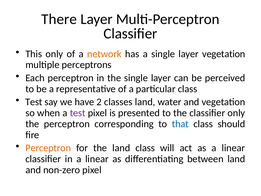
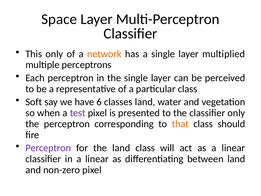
There: There -> Space (59, 19)
layer vegetation: vegetation -> multiplied (224, 54)
Test: Test -> Soft (34, 102)
2: 2 -> 6 (99, 102)
that colour: blue -> orange (180, 124)
Perceptron colour: orange -> purple (48, 148)
